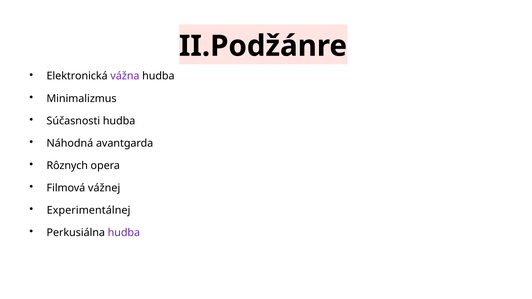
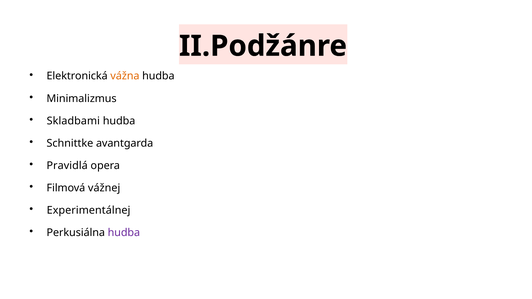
vážna colour: purple -> orange (125, 76)
Súčasnosti: Súčasnosti -> Skladbami (73, 121)
Náhodná: Náhodná -> Schnittke (70, 143)
Rôznych: Rôznych -> Pravidlá (67, 166)
